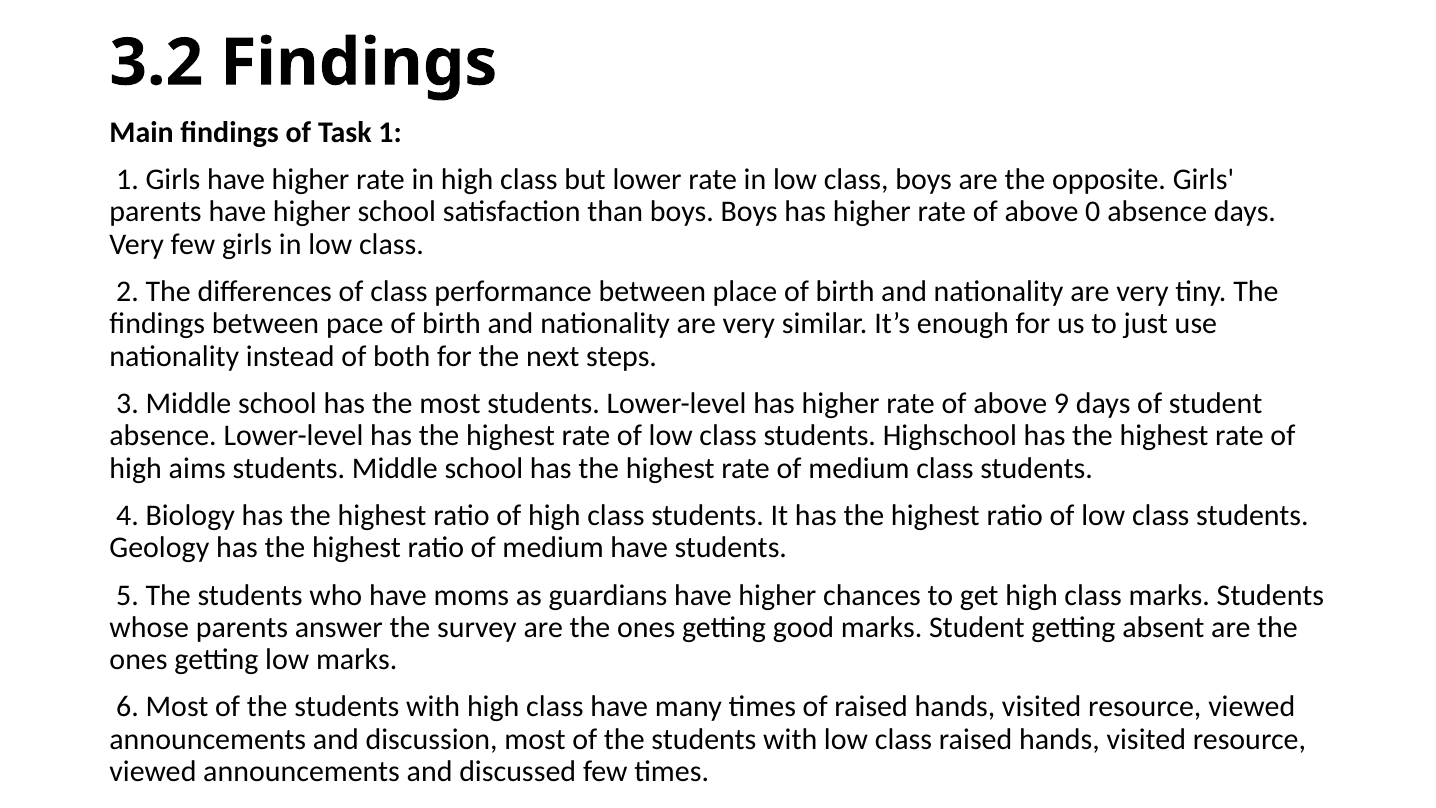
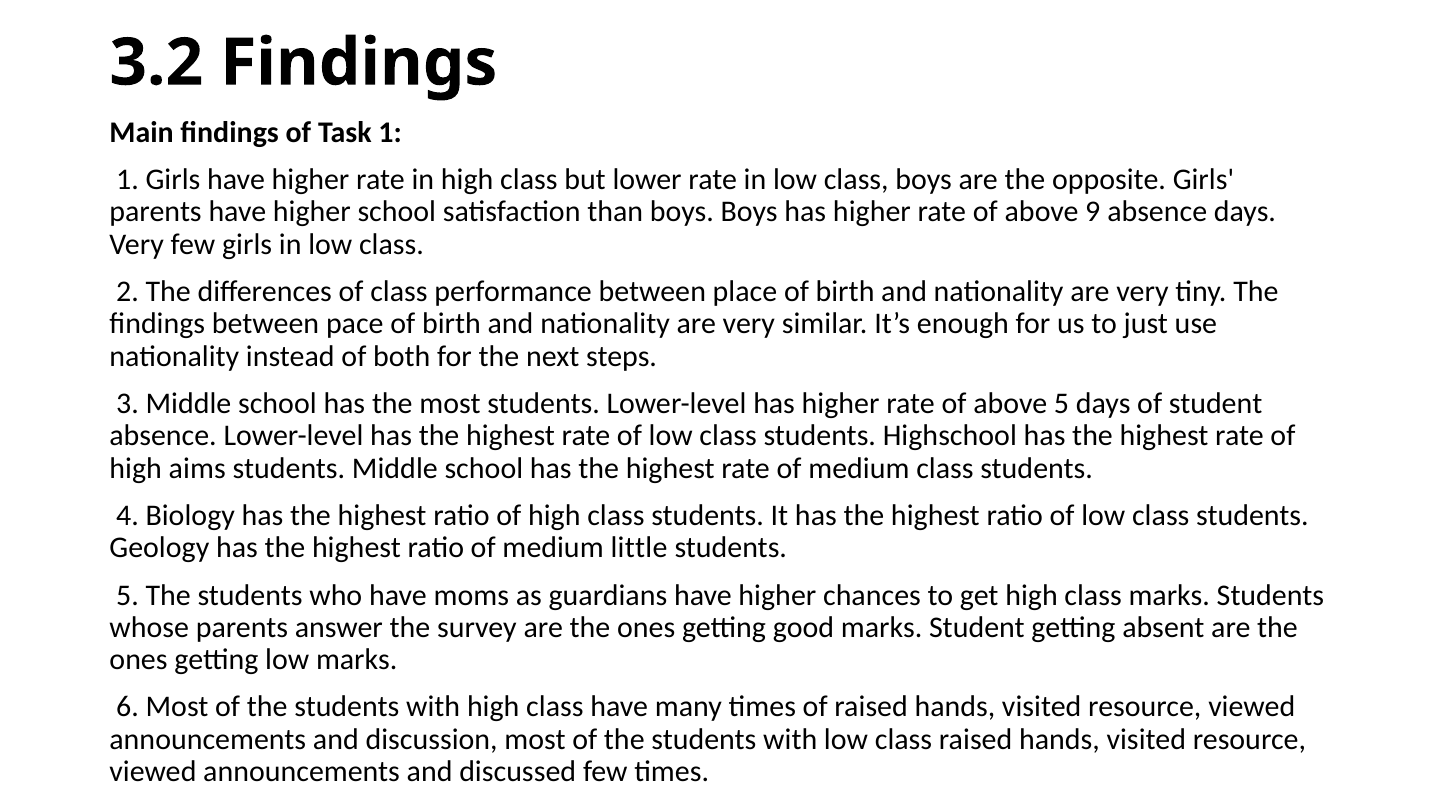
0: 0 -> 9 (1093, 212)
above 9: 9 -> 5 (1062, 403)
medium have: have -> little (639, 548)
